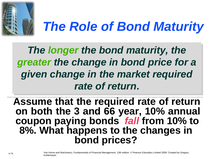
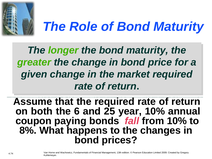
3: 3 -> 6 (77, 111)
66: 66 -> 25 (110, 111)
